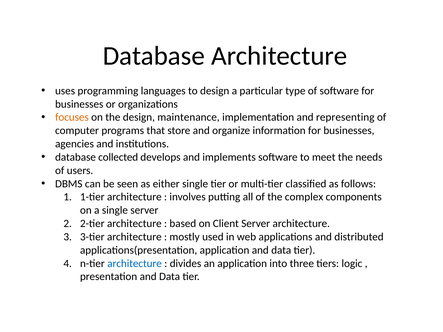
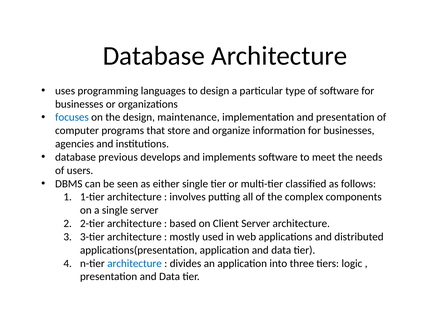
focuses colour: orange -> blue (72, 117)
and representing: representing -> presentation (345, 117)
collected: collected -> previous (118, 157)
